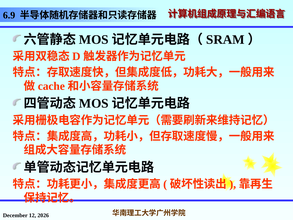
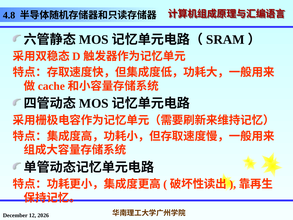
6.9: 6.9 -> 4.8 (9, 15)
